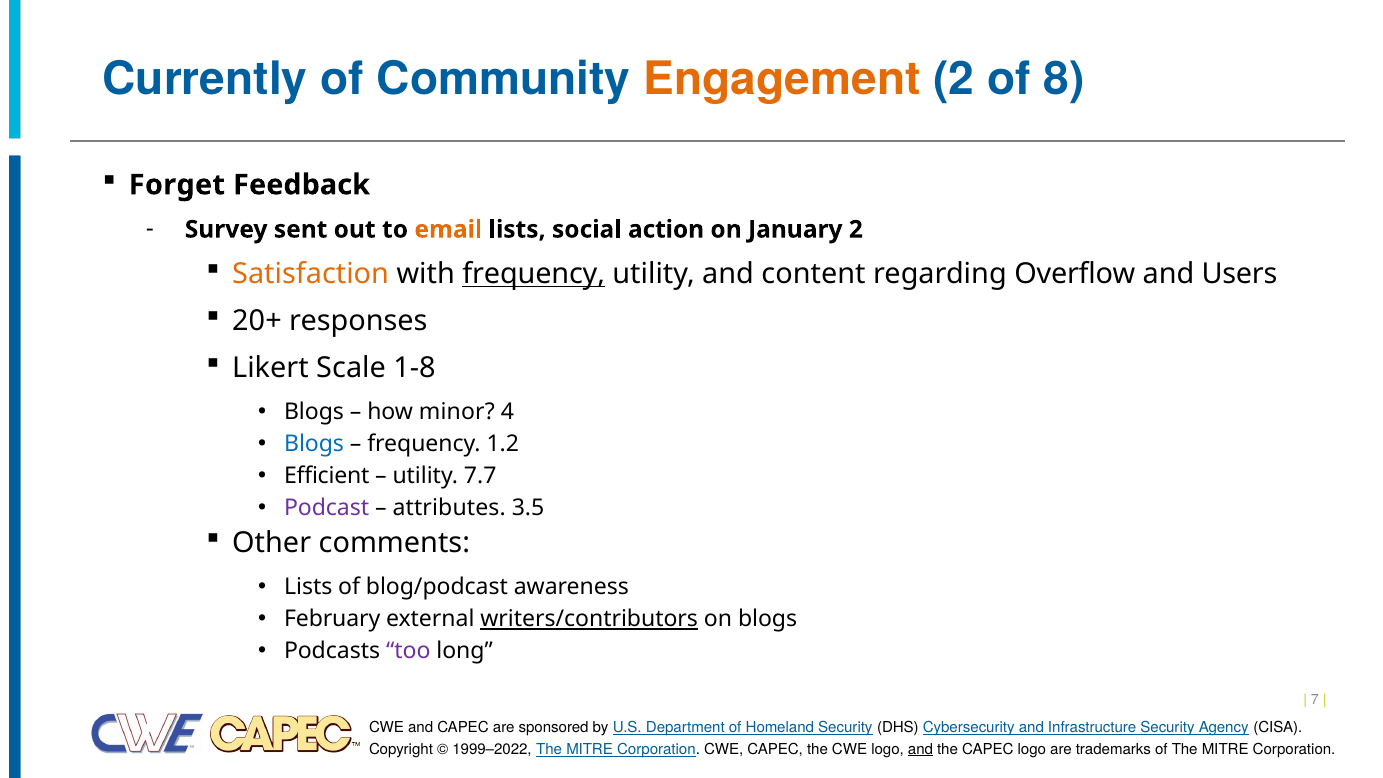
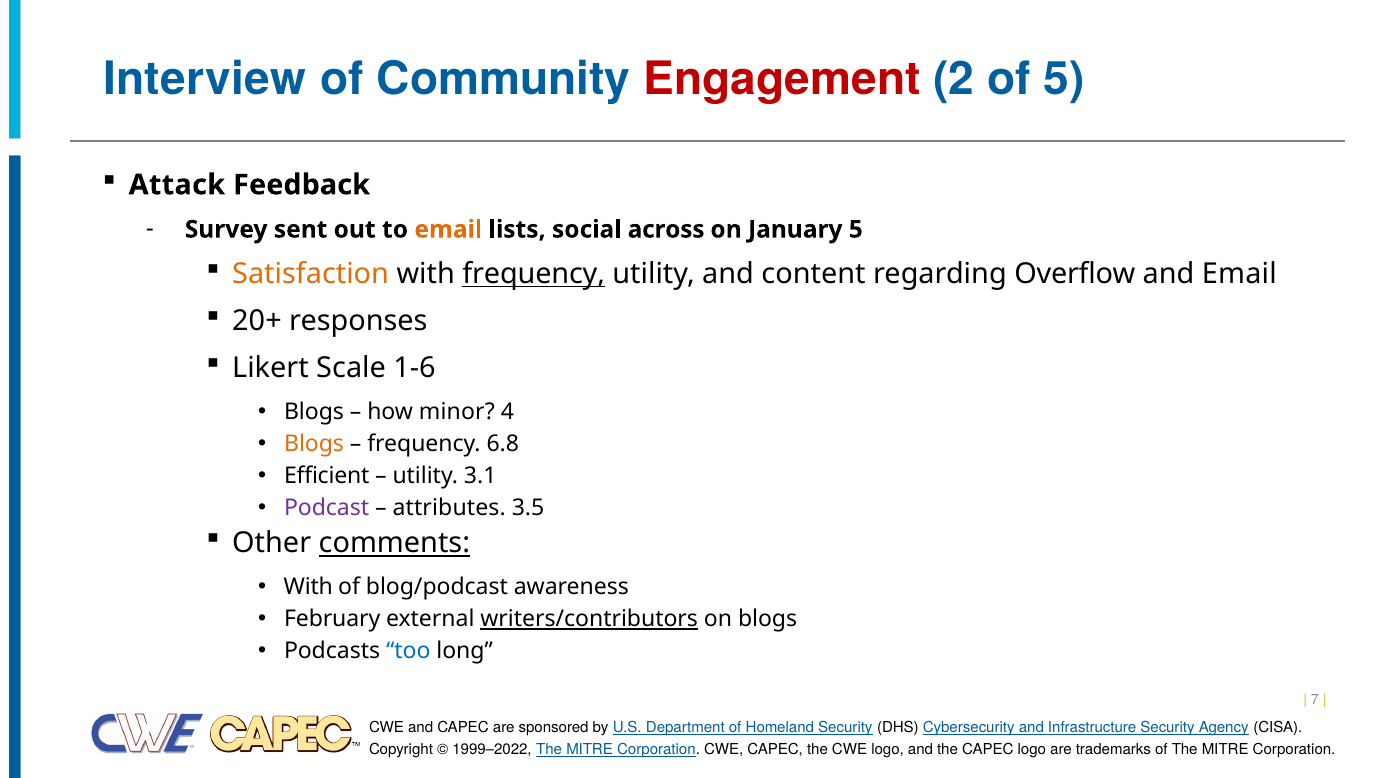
Currently: Currently -> Interview (205, 79)
Engagement colour: orange -> red (782, 79)
of 8: 8 -> 5 (1064, 79)
Forget: Forget -> Attack (177, 185)
action: action -> across (666, 229)
January 2: 2 -> 5 (856, 229)
and Users: Users -> Email (1239, 274)
1-8: 1-8 -> 1-6 (414, 368)
Blogs colour: blue -> orange (314, 444)
1.2: 1.2 -> 6.8 (503, 444)
7.7: 7.7 -> 3.1 (480, 476)
comments underline: none -> present (394, 543)
Lists: Lists -> With (308, 587)
too colour: purple -> blue (408, 651)
and underline: present -> none (921, 749)
